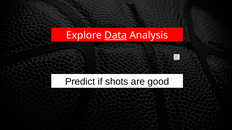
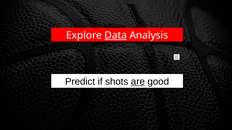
are underline: none -> present (138, 82)
